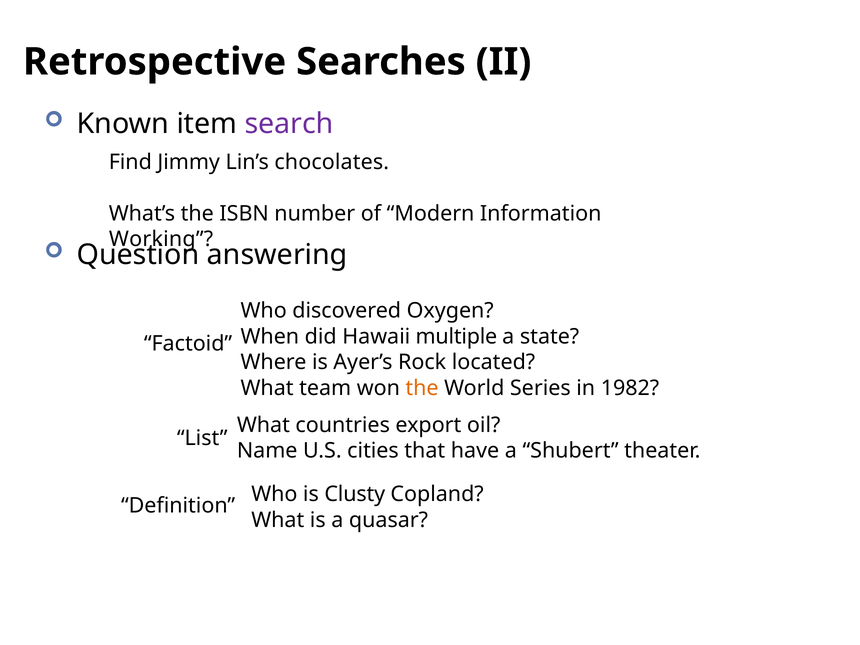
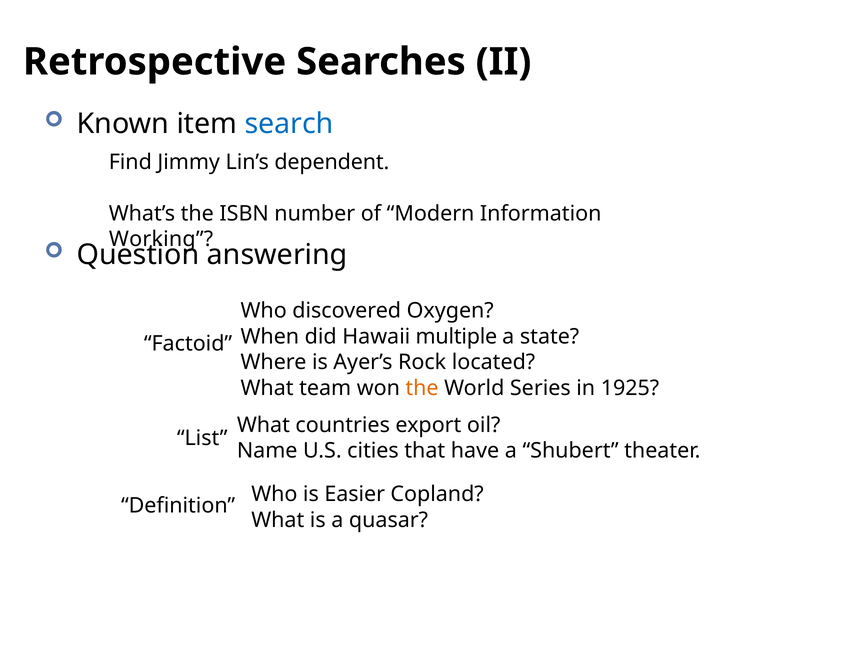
search colour: purple -> blue (289, 124)
chocolates: chocolates -> dependent (332, 162)
1982: 1982 -> 1925 (630, 388)
Clusty: Clusty -> Easier (355, 494)
